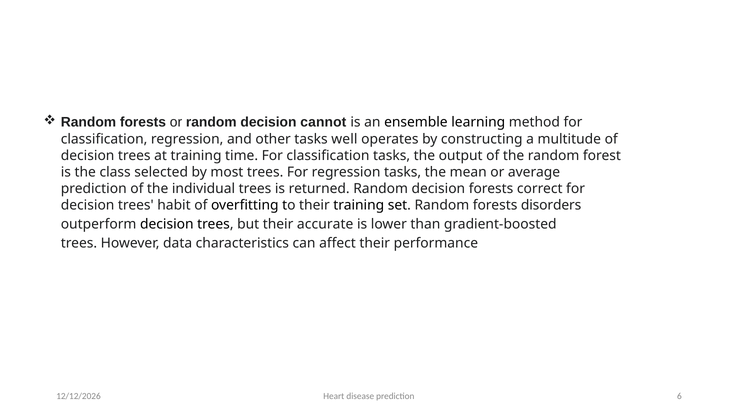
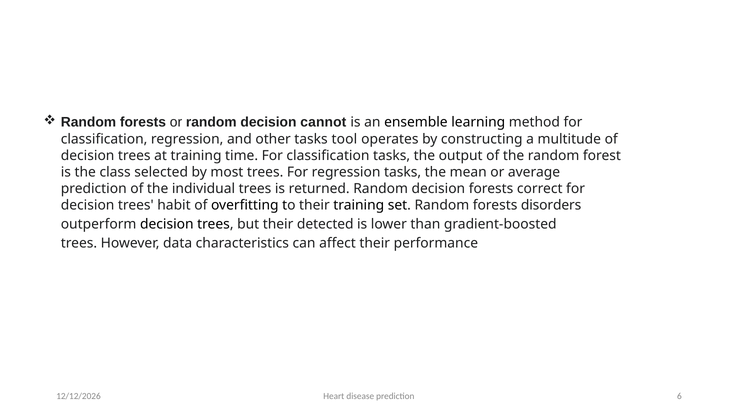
well: well -> tool (344, 139)
accurate: accurate -> detected (325, 224)
